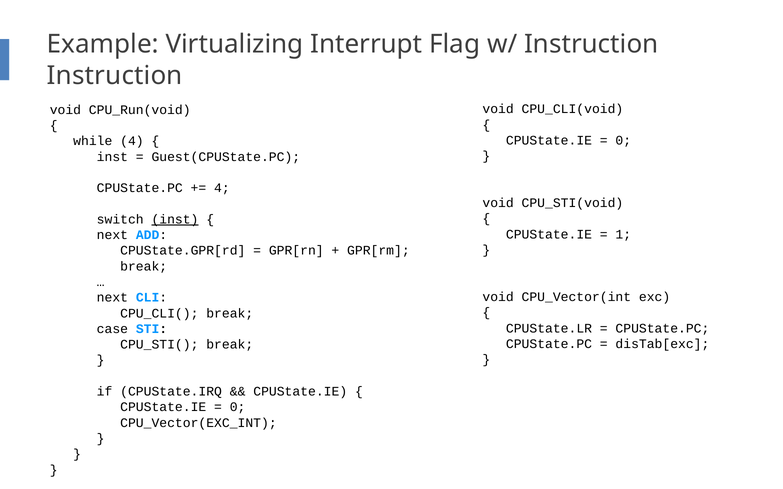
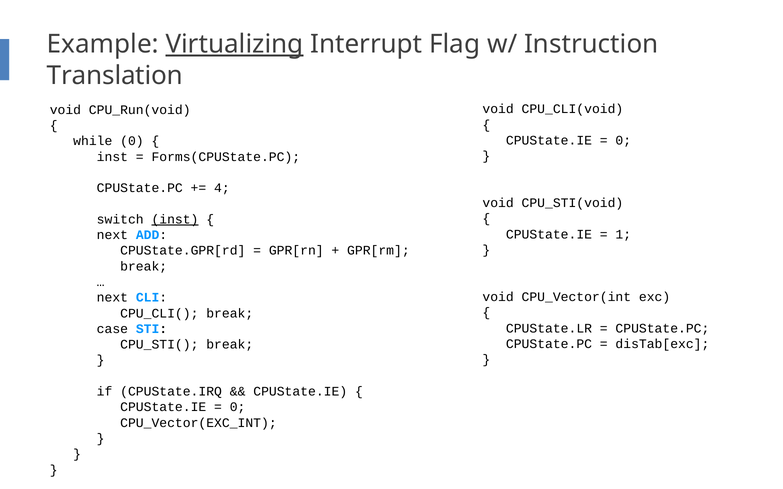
Virtualizing underline: none -> present (234, 44)
Instruction: Instruction -> Translation (115, 76)
while 4: 4 -> 0 (132, 141)
Guest(CPUState.PC: Guest(CPUState.PC -> Forms(CPUState.PC (226, 157)
